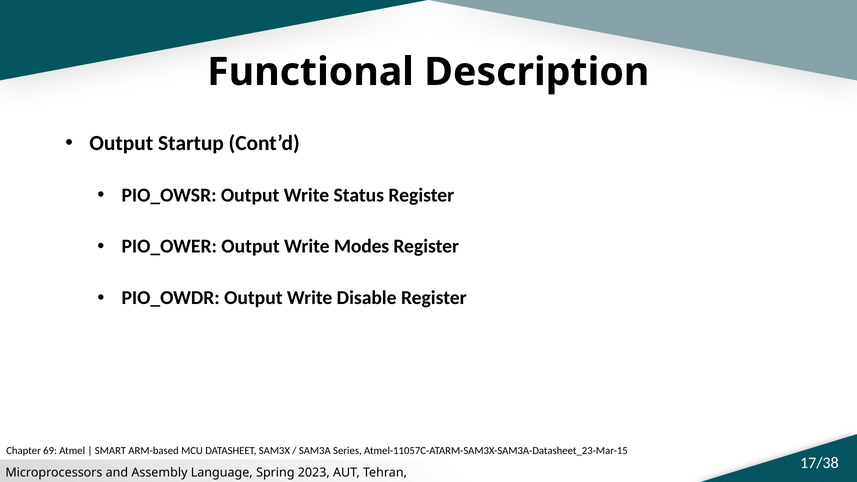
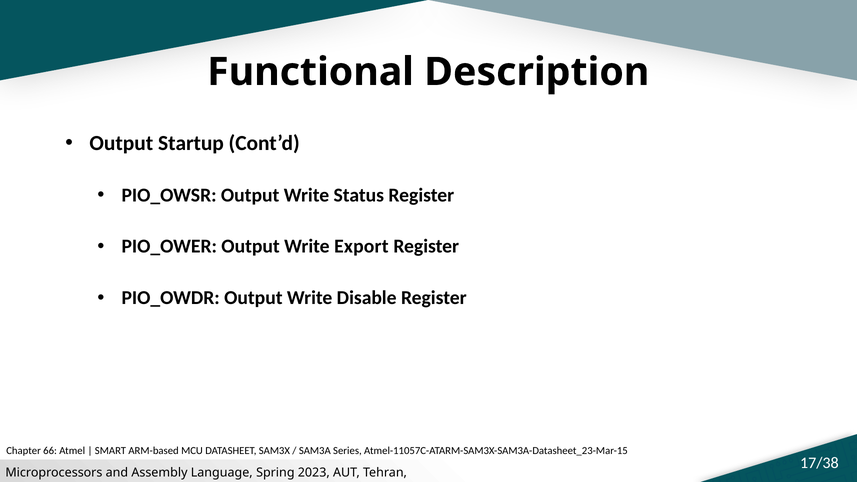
Modes: Modes -> Export (361, 247)
69: 69 -> 66 (50, 451)
